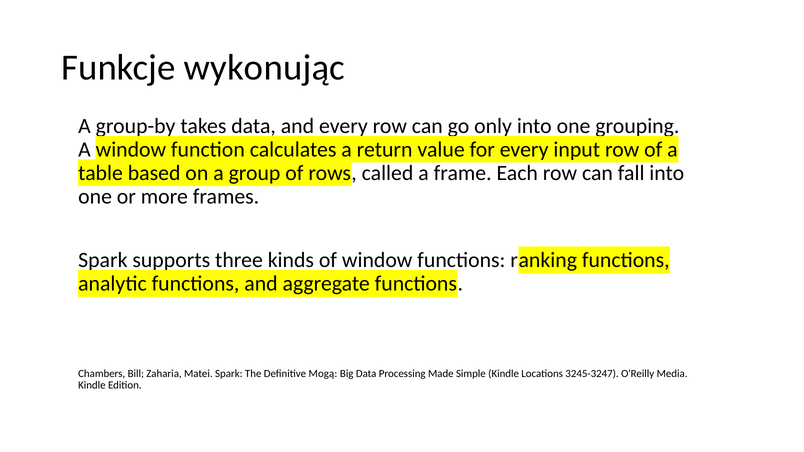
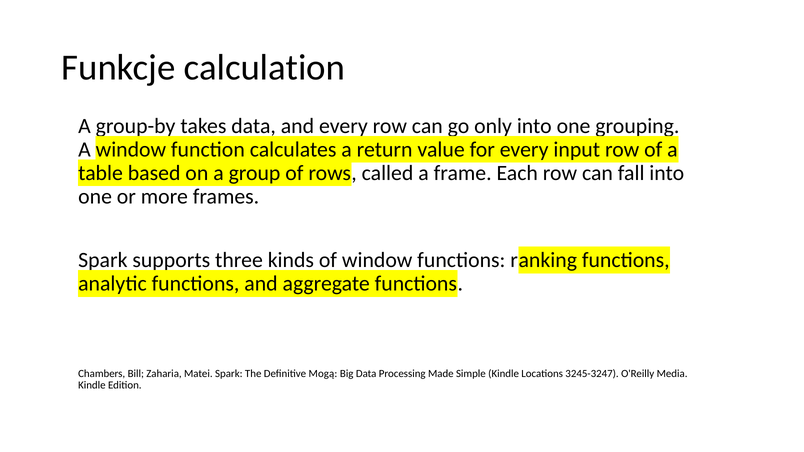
wykonując: wykonując -> calculation (264, 68)
